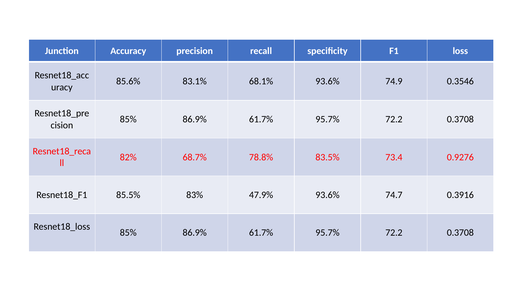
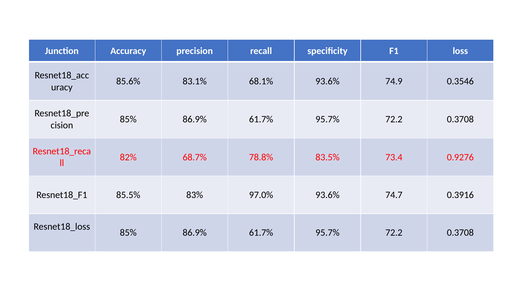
47.9%: 47.9% -> 97.0% (261, 194)
